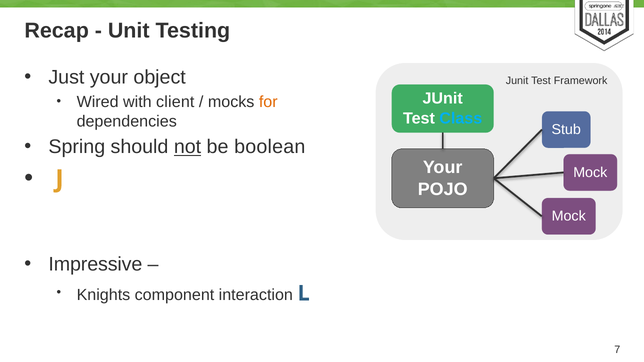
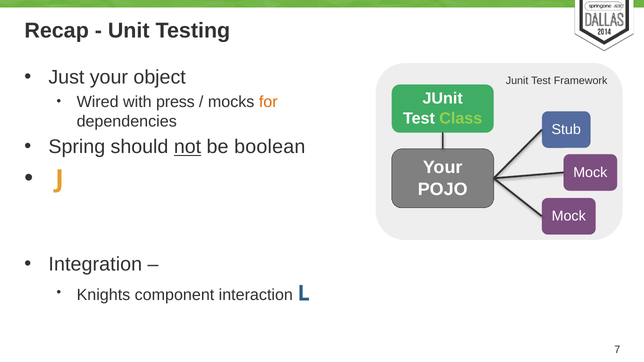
client: client -> press (175, 102)
Class colour: light blue -> light green (461, 118)
Impressive: Impressive -> Integration (95, 264)
